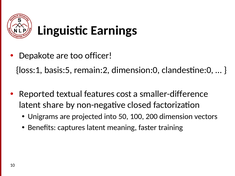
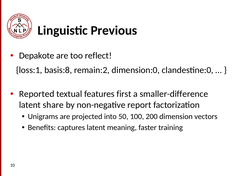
Earnings: Earnings -> Previous (114, 30)
officer: officer -> reflect (98, 56)
basis:5: basis:5 -> basis:8 (58, 70)
cost: cost -> first (124, 94)
closed: closed -> report (139, 105)
